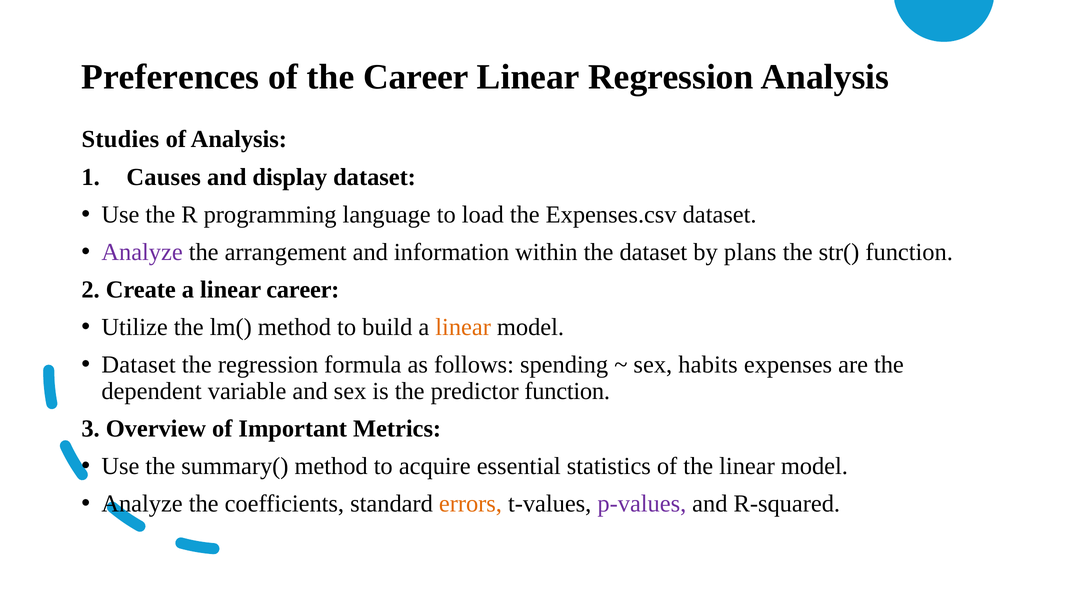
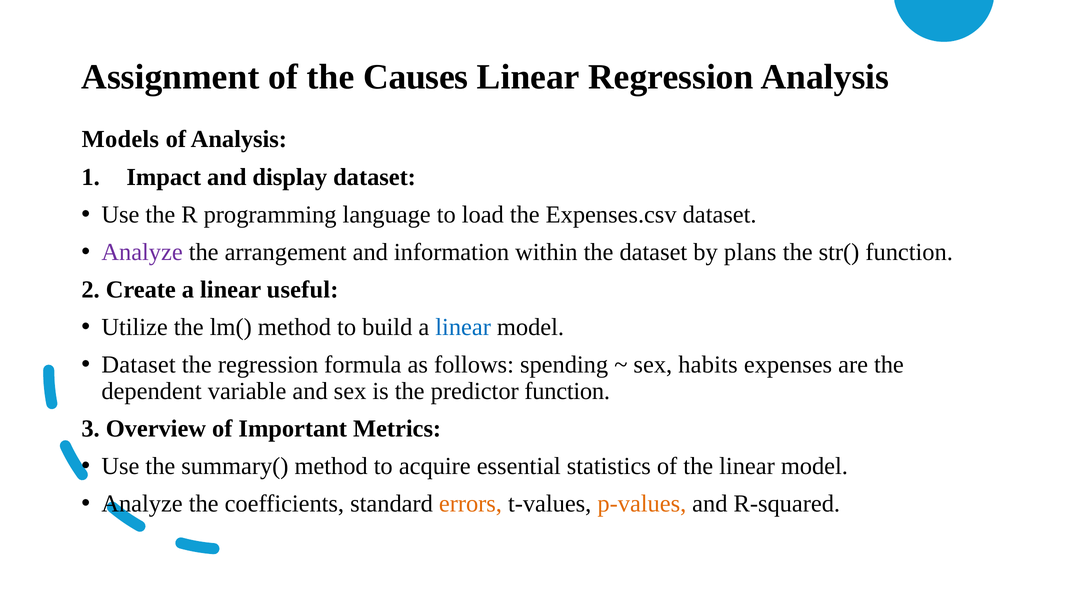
Preferences: Preferences -> Assignment (170, 77)
the Career: Career -> Causes (416, 77)
Studies: Studies -> Models (120, 139)
Causes: Causes -> Impact (164, 177)
linear career: career -> useful (303, 289)
linear colour: orange -> blue (463, 327)
p-values colour: purple -> orange (642, 503)
